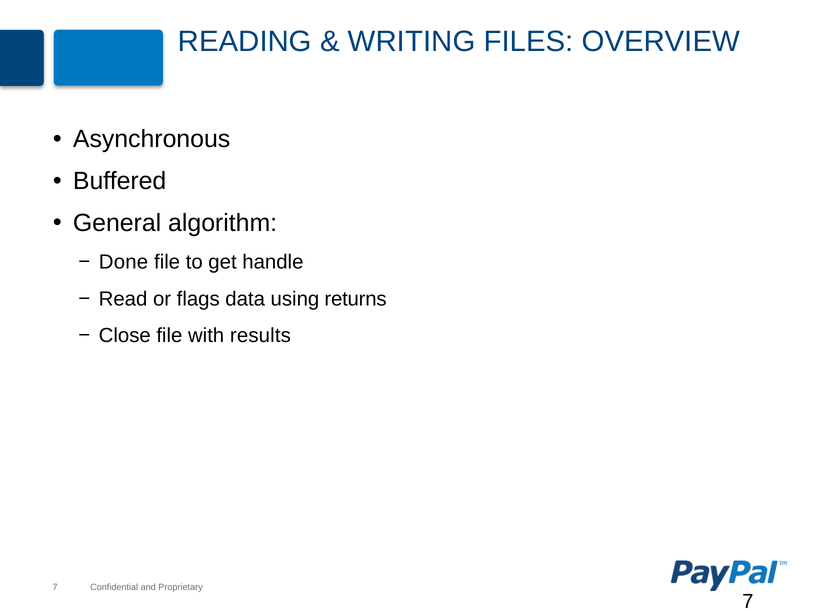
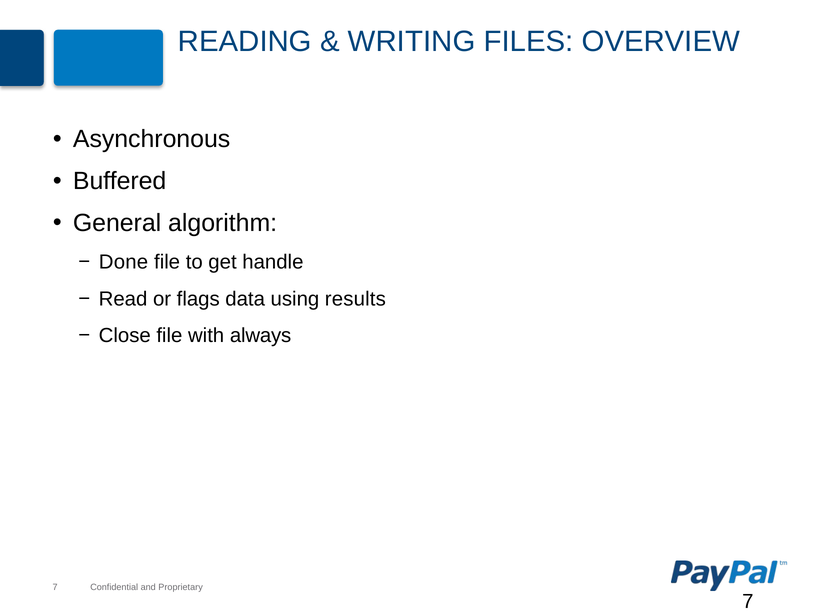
returns: returns -> results (355, 299)
results: results -> always (261, 336)
